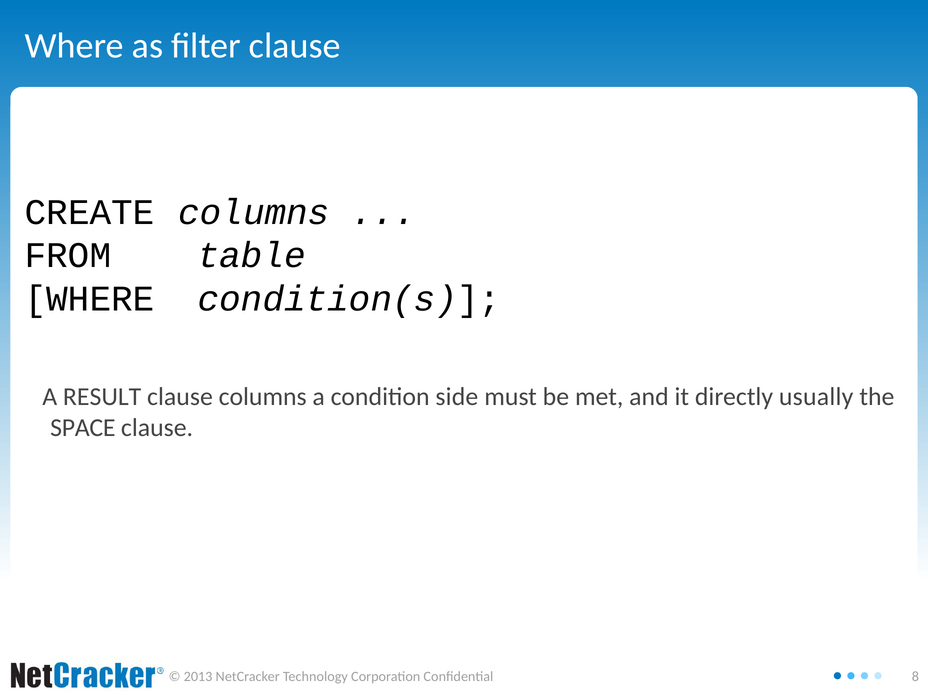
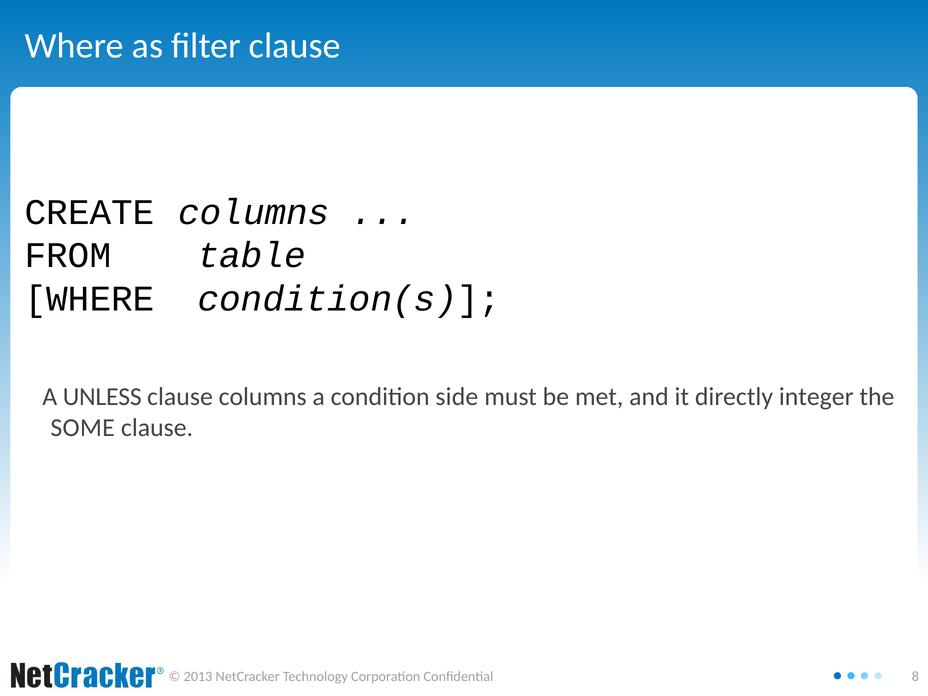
RESULT: RESULT -> UNLESS (102, 397)
usually: usually -> integer (816, 397)
SPACE: SPACE -> SOME (83, 428)
